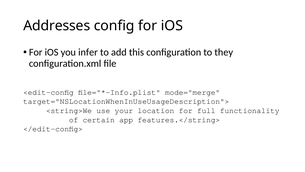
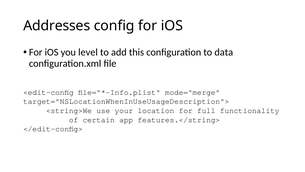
infer: infer -> level (88, 52)
they: they -> data (224, 52)
